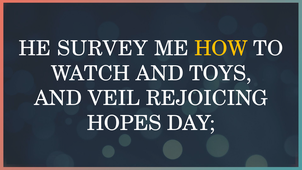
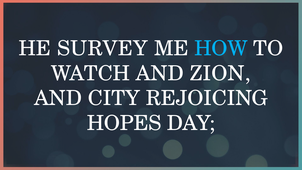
HOW colour: yellow -> light blue (221, 48)
TOYS: TOYS -> ZION (220, 73)
VEIL: VEIL -> CITY (114, 98)
